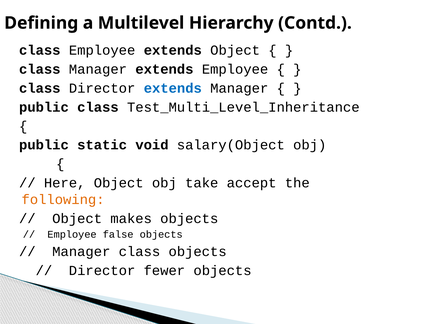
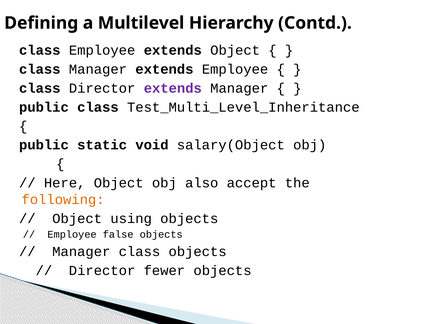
extends colour: blue -> purple (173, 88)
take: take -> also (202, 183)
makes: makes -> using (131, 219)
